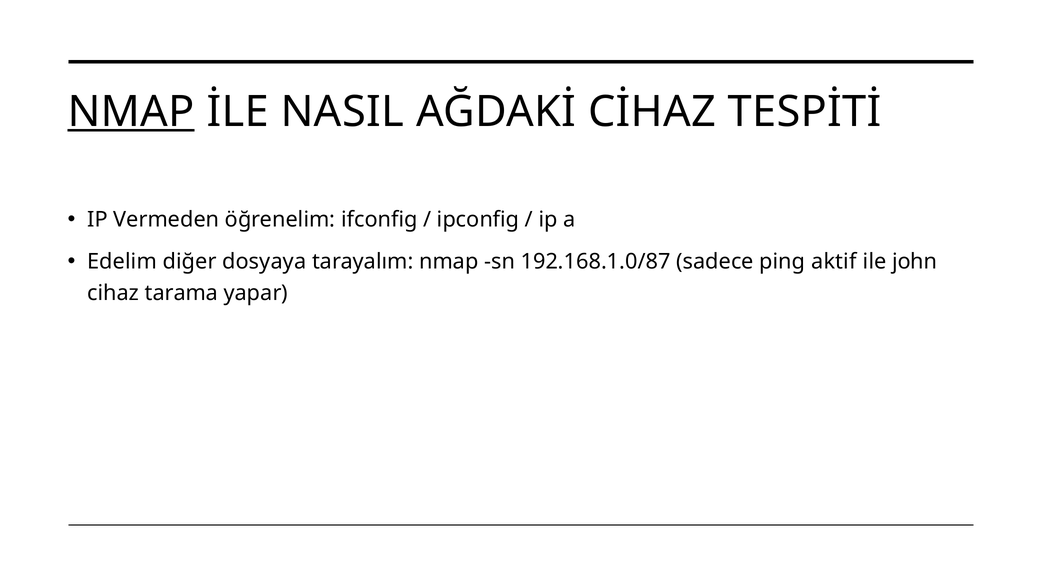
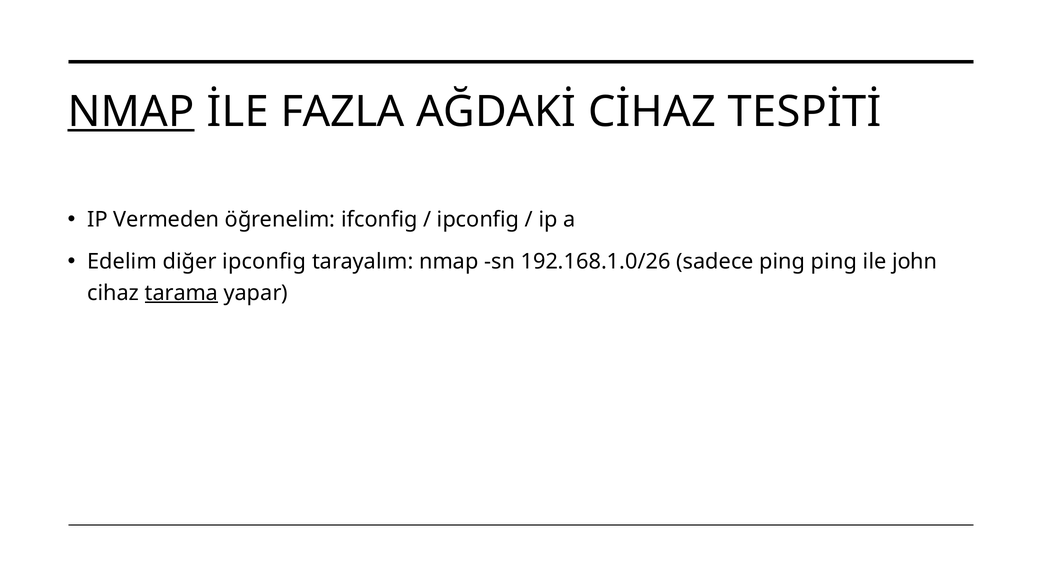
NASIL: NASIL -> FAZLA (343, 112)
diğer dosyaya: dosyaya -> ipconfig (264, 262)
192.168.1.0/87: 192.168.1.0/87 -> 192.168.1.0/26 (596, 262)
ping aktif: aktif -> ping (834, 262)
tarama underline: none -> present (181, 293)
